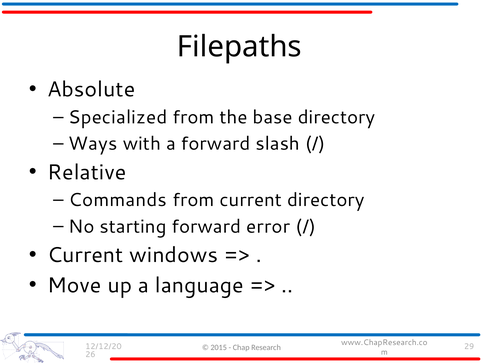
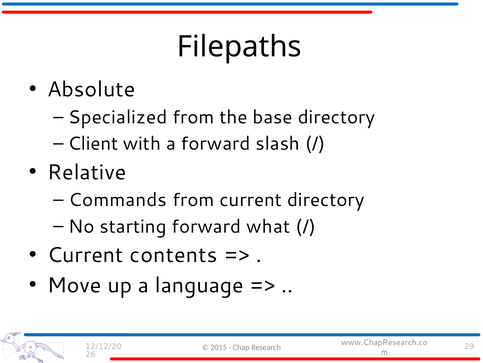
Ways: Ways -> Client (93, 143)
error: error -> what (268, 226)
windows: windows -> contents (174, 255)
